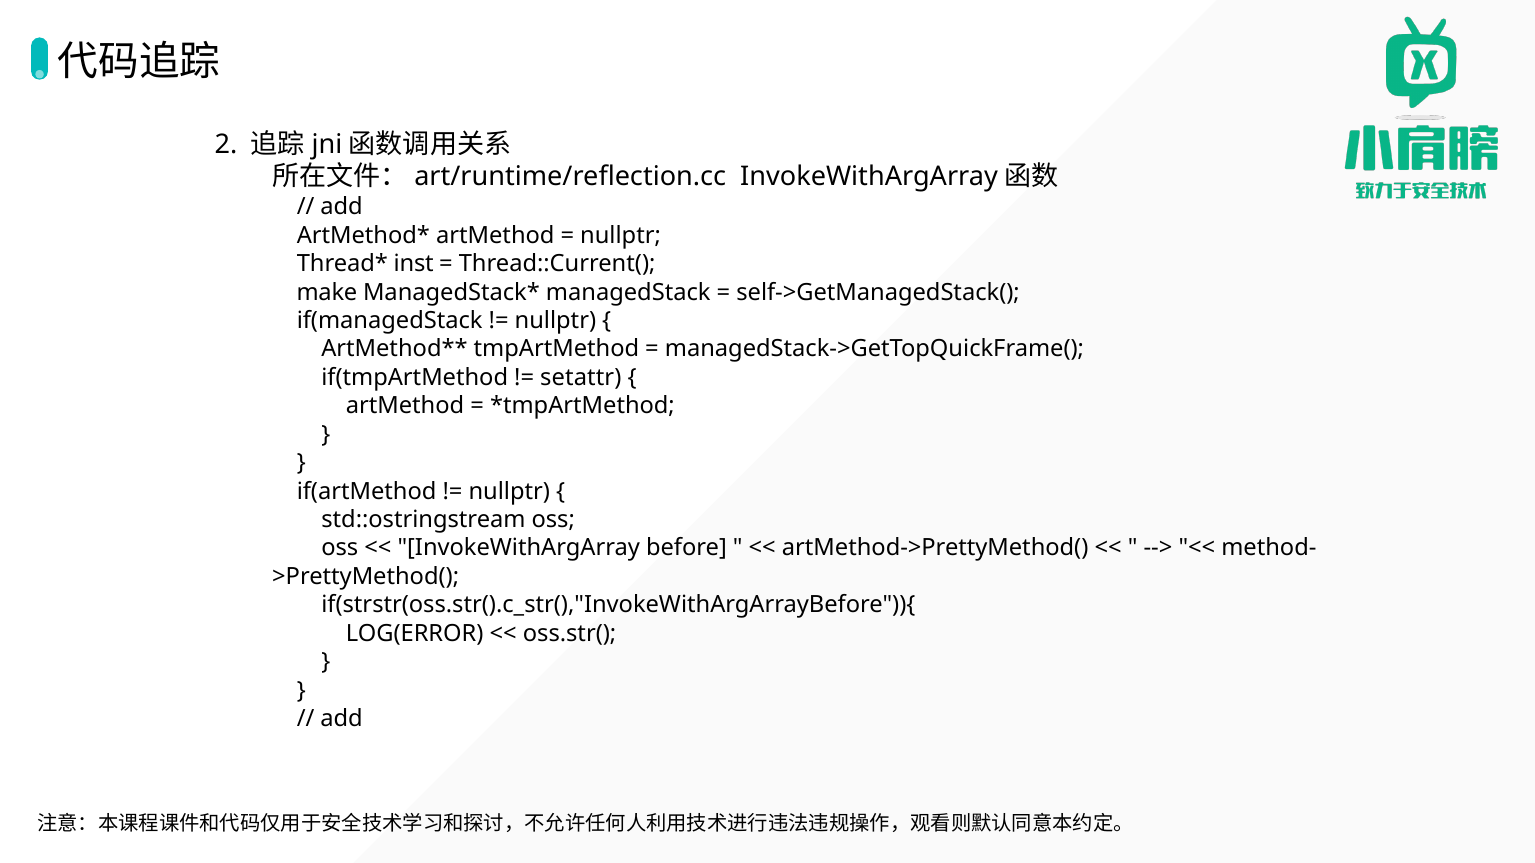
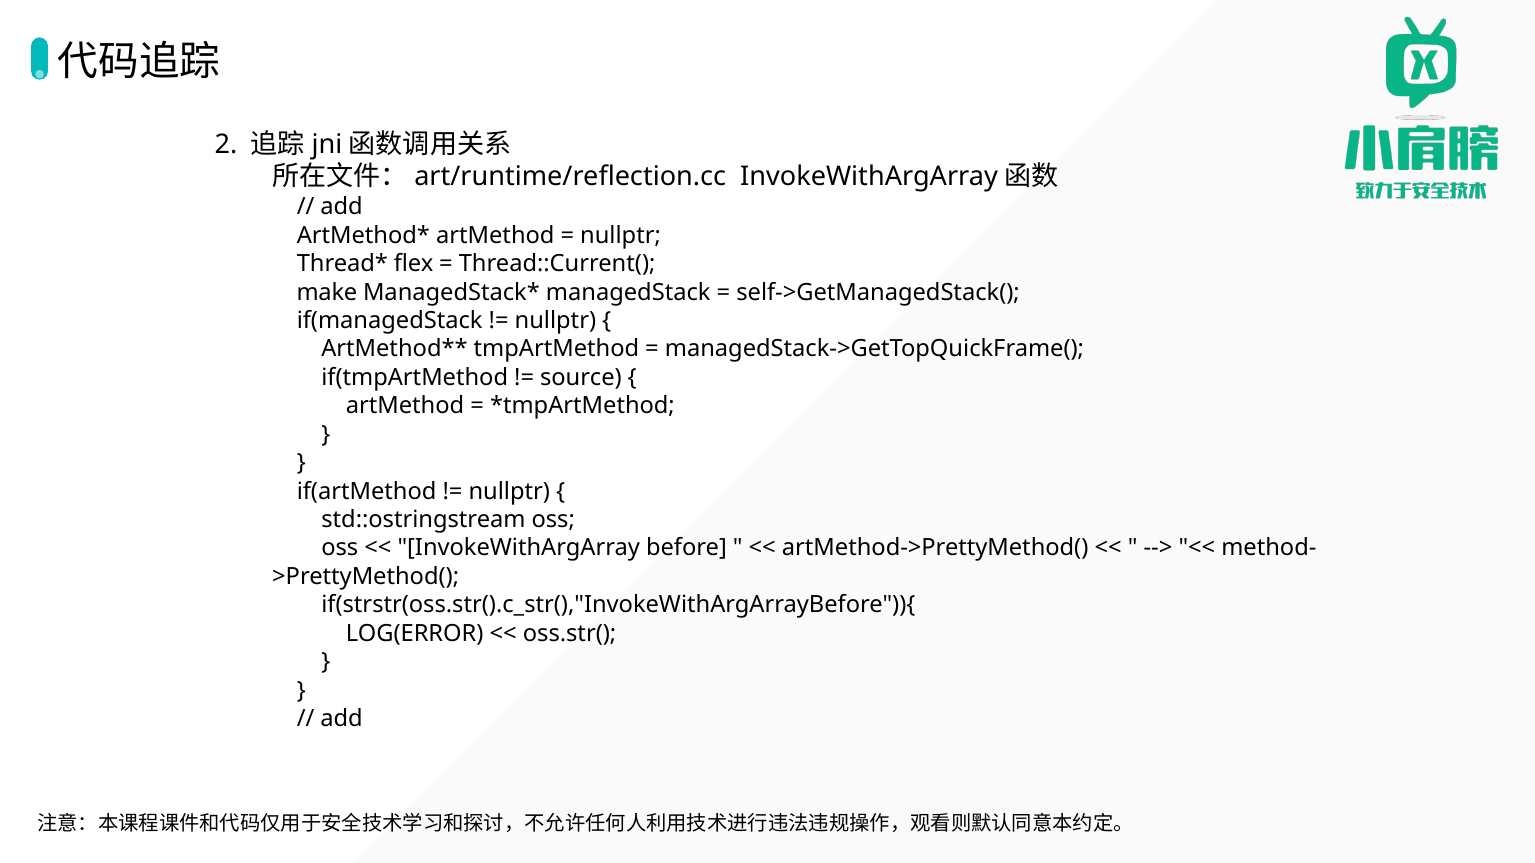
inst: inst -> flex (414, 264)
setattr: setattr -> source (581, 378)
